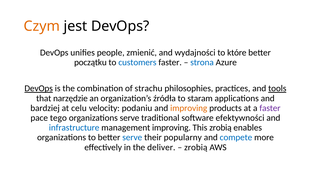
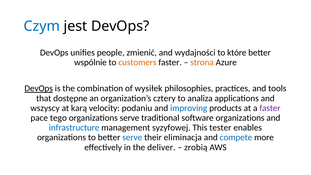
Czym colour: orange -> blue (42, 26)
początku: początku -> wspólnie (90, 62)
customers colour: blue -> orange (137, 62)
strona colour: blue -> orange (202, 62)
strachu: strachu -> wysiłek (149, 88)
tools underline: present -> none (277, 88)
narzędzie: narzędzie -> dostępne (70, 98)
źródła: źródła -> cztery (164, 98)
staram: staram -> analiza (200, 98)
bardziej: bardziej -> wszyscy (45, 108)
celu: celu -> karą (79, 108)
improving colour: orange -> blue (189, 108)
software efektywności: efektywności -> organizations (240, 118)
management improving: improving -> syzyfowej (171, 128)
This zrobią: zrobią -> tester (220, 128)
popularny: popularny -> eliminacja (183, 137)
